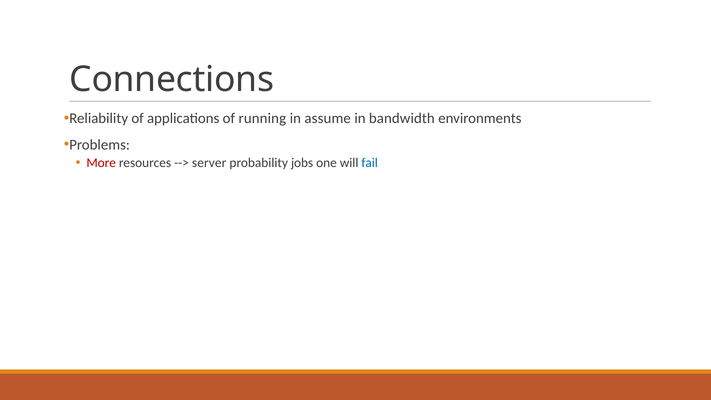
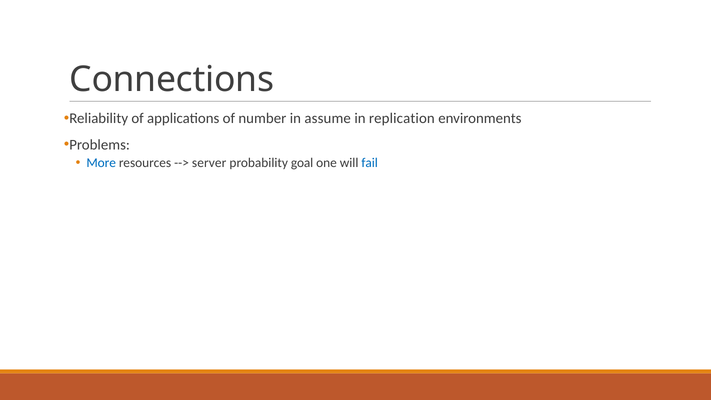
running: running -> number (262, 118)
bandwidth: bandwidth -> replication (402, 118)
More colour: red -> blue (101, 163)
jobs: jobs -> goal (302, 163)
